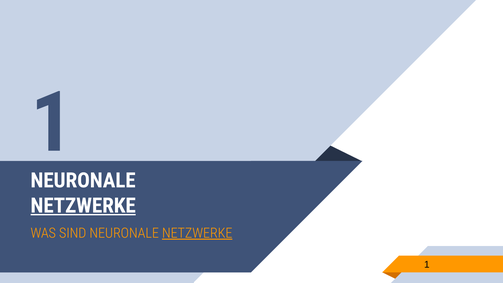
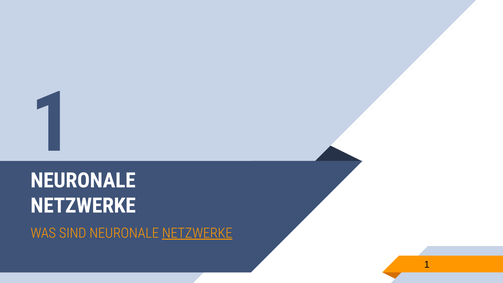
NETZWERKE underline: present -> none (83, 206)
